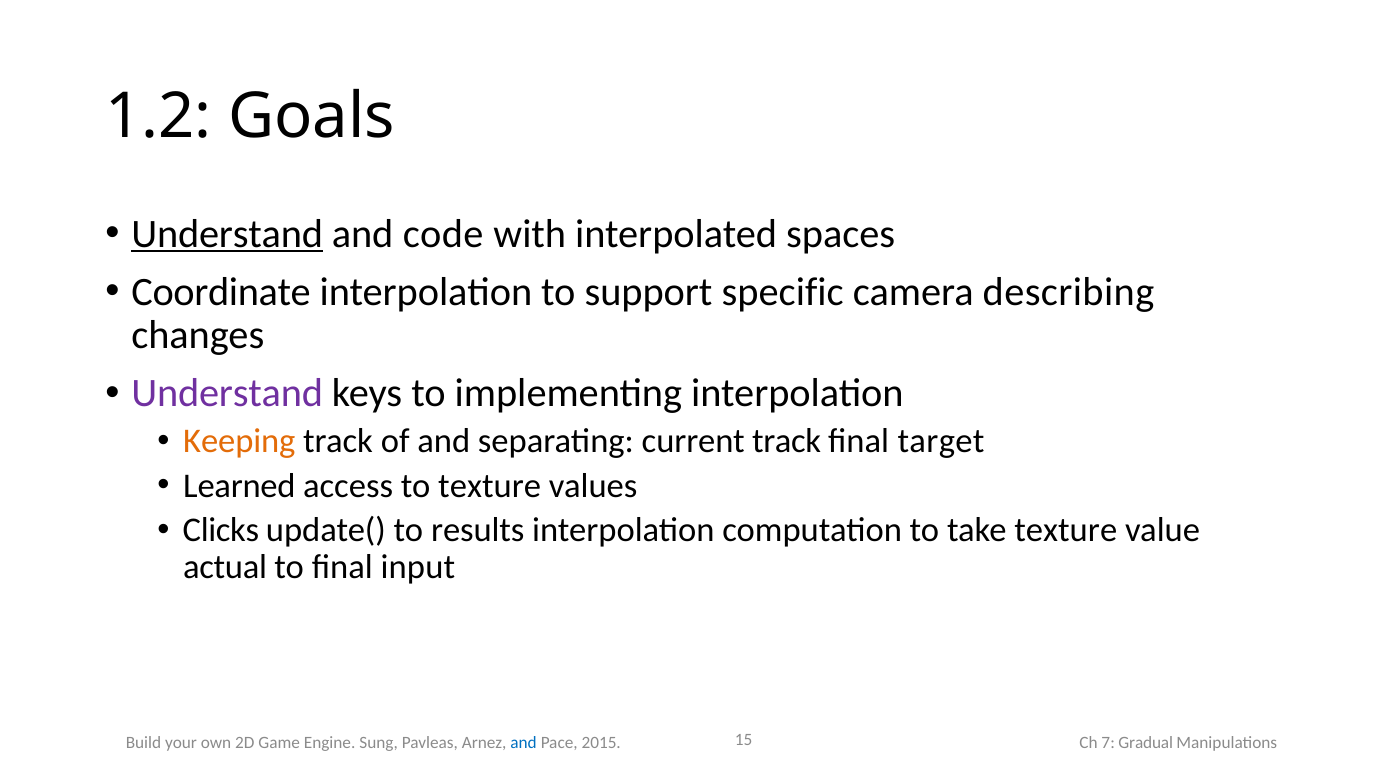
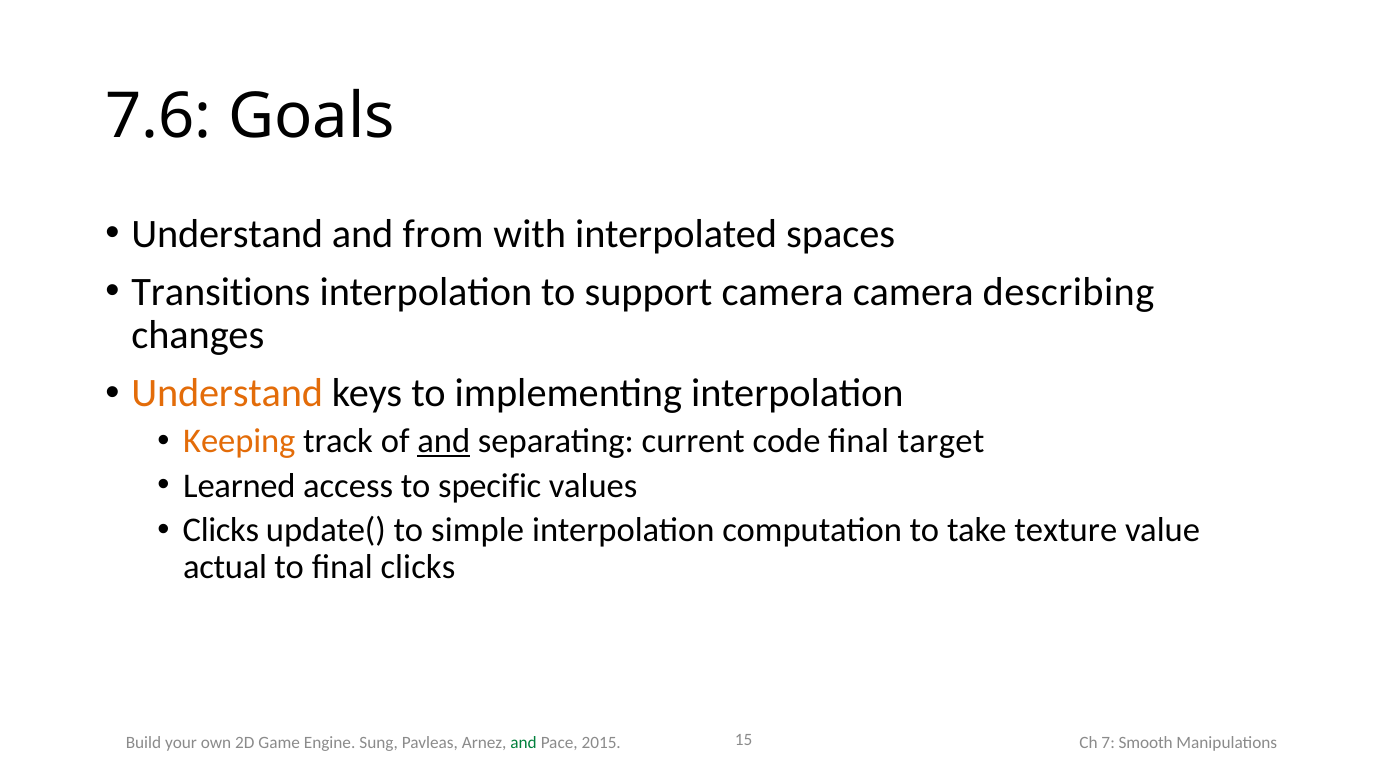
1.2: 1.2 -> 7.6 (159, 116)
Understand underline: present -> none (227, 234)
code: code -> from (443, 234)
Coordinate: Coordinate -> Transitions (221, 292)
support specific: specific -> camera (783, 292)
Understand colour: purple -> orange (227, 393)
and underline: none -> present (444, 441)
current track: track -> code (786, 441)
to texture: texture -> specific (490, 486)
results: results -> simple (478, 530)
final input: input -> clicks (418, 567)
and colour: blue -> green (524, 743)
Gradual: Gradual -> Smooth (1146, 743)
